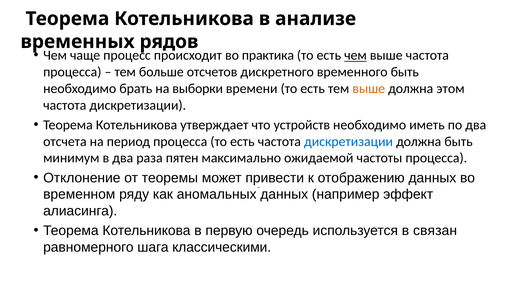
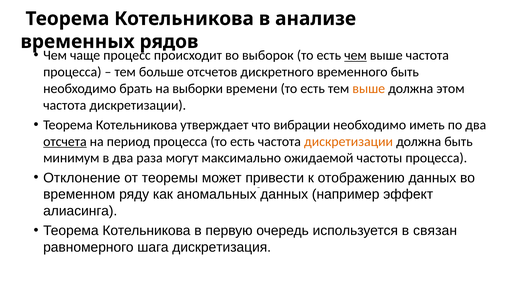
практика: практика -> выборок (268, 55)
устройств: устройств -> вибрации (302, 125)
отсчета underline: none -> present (65, 141)
дискретизации colour: blue -> orange (349, 141)
пятен: пятен -> могут (182, 158)
классическими: классическими -> дискретизация (222, 247)
